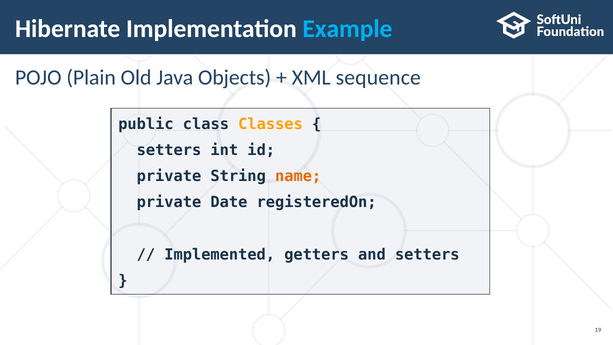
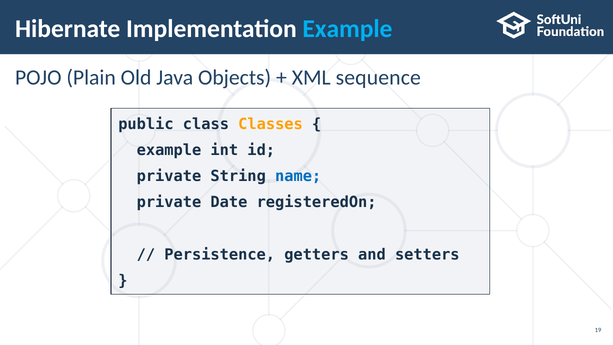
setters: setters -> example (169, 150)
name colour: orange -> blue (298, 176)
Implemented: Implemented -> Persistence (220, 254)
